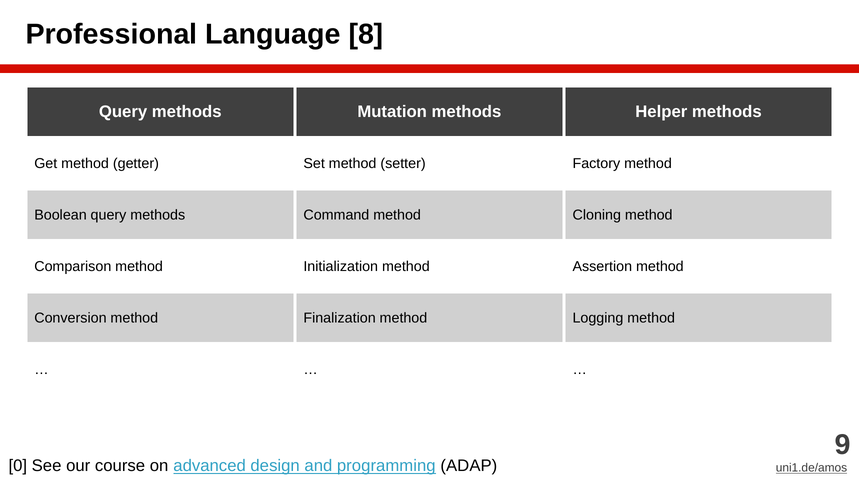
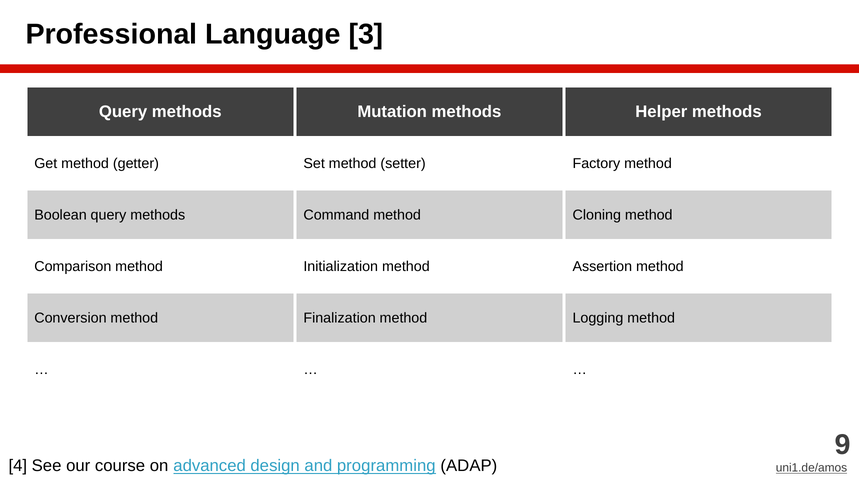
8: 8 -> 3 (366, 34)
0: 0 -> 4 (18, 466)
